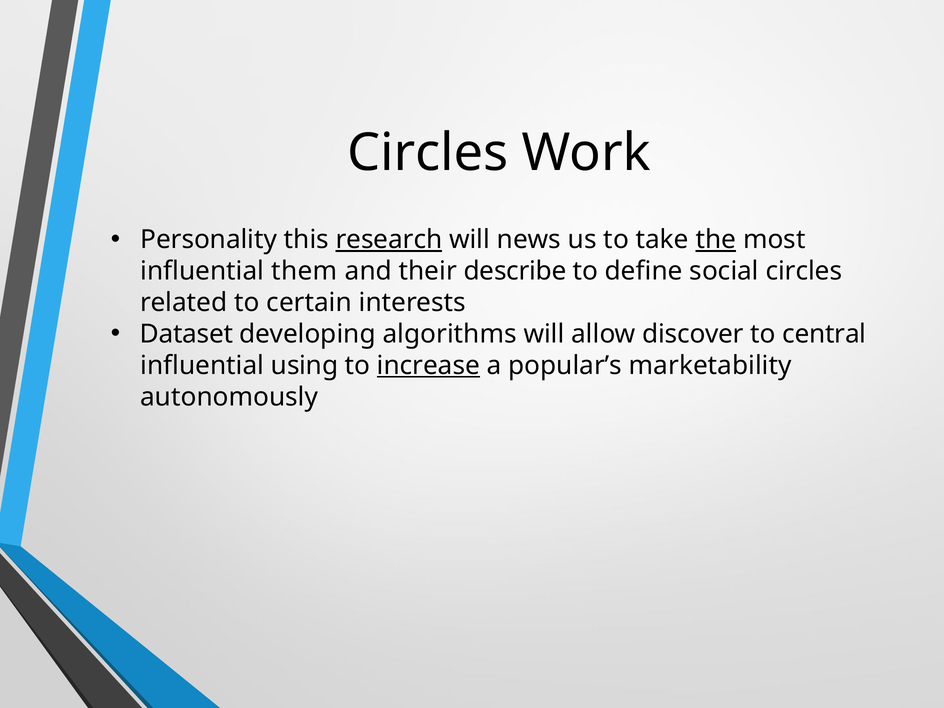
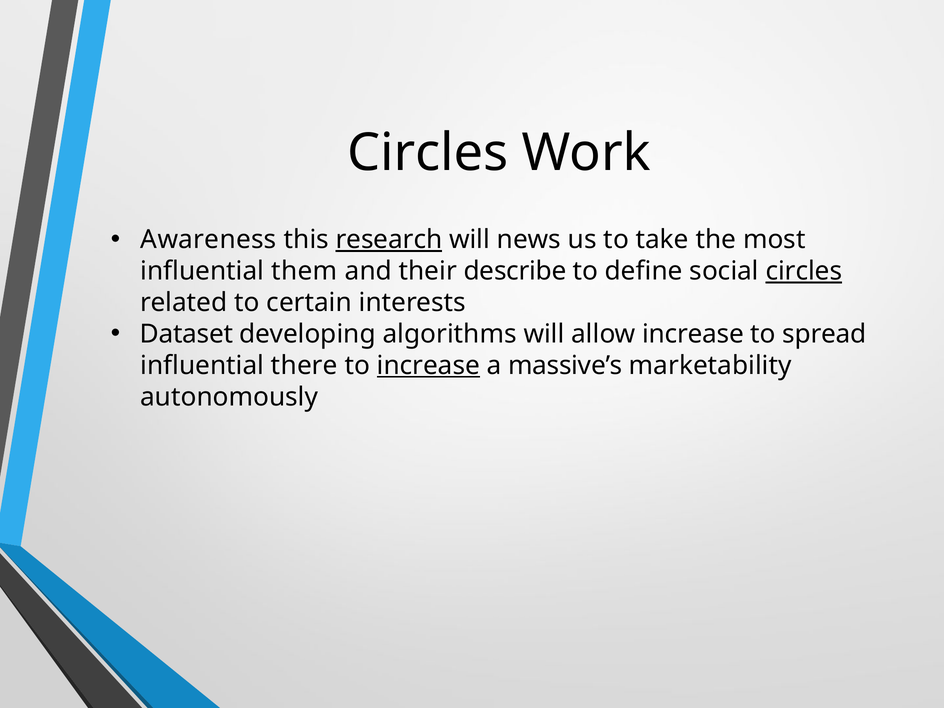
Personality: Personality -> Awareness (208, 240)
the underline: present -> none (716, 240)
circles underline: none -> present (804, 271)
allow discover: discover -> increase (693, 334)
central: central -> spread (824, 334)
using: using -> there (304, 366)
popular’s: popular’s -> massive’s (565, 366)
